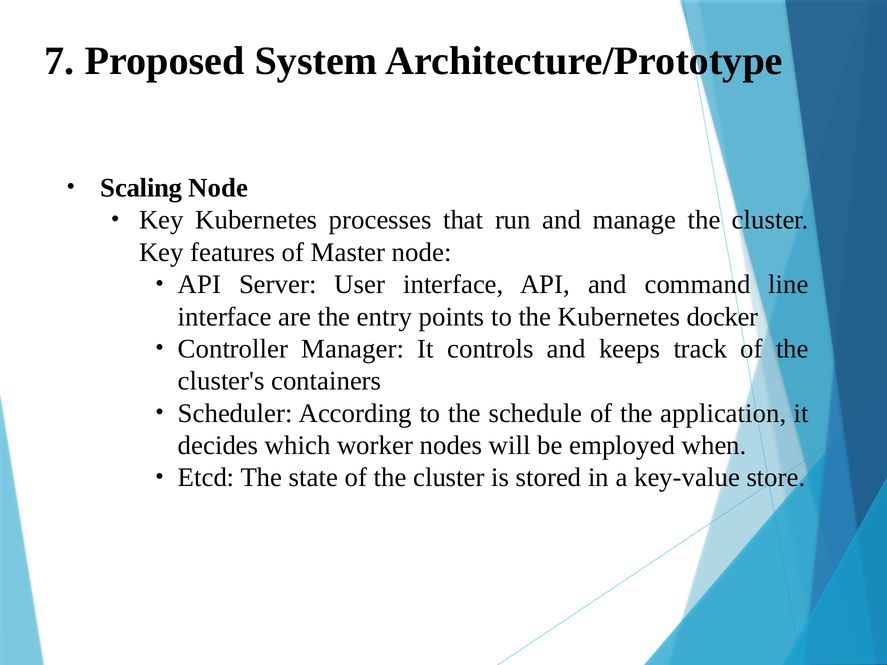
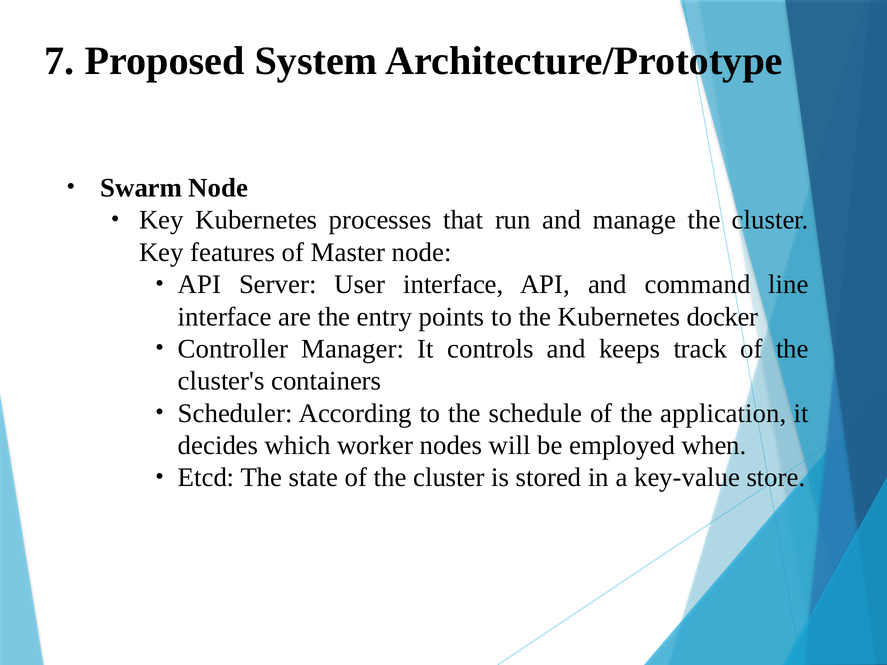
Scaling: Scaling -> Swarm (141, 188)
